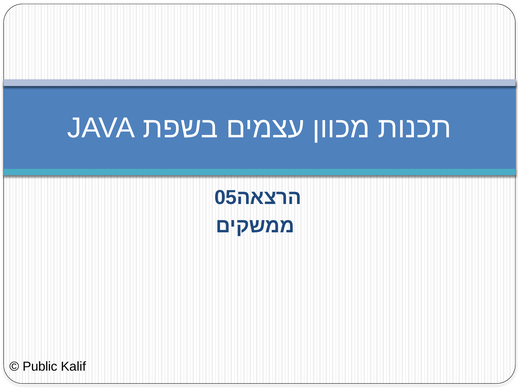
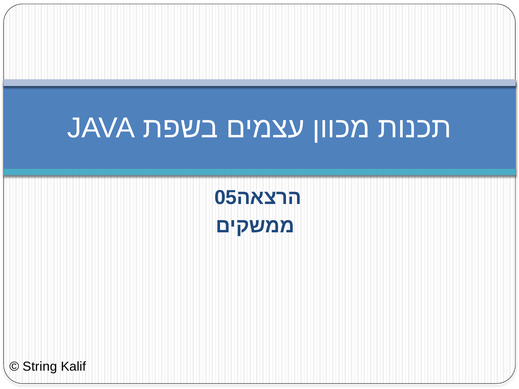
Public: Public -> String (40, 367)
